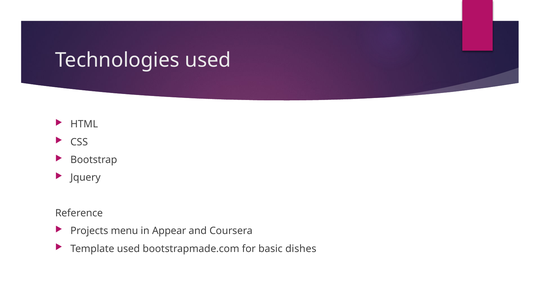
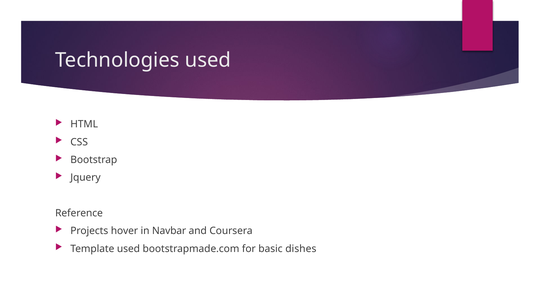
menu: menu -> hover (124, 231)
Appear: Appear -> Navbar (169, 231)
